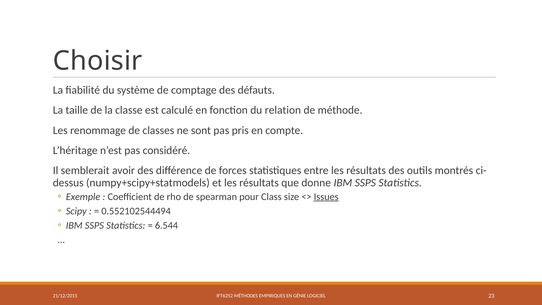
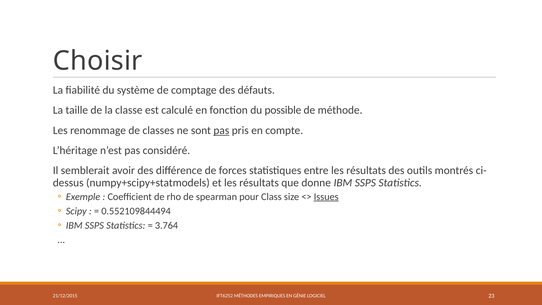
relation: relation -> possible (283, 110)
pas underline: none -> present (221, 130)
0.552102544494: 0.552102544494 -> 0.552109844494 (136, 211)
6.544: 6.544 -> 3.764 (166, 225)
